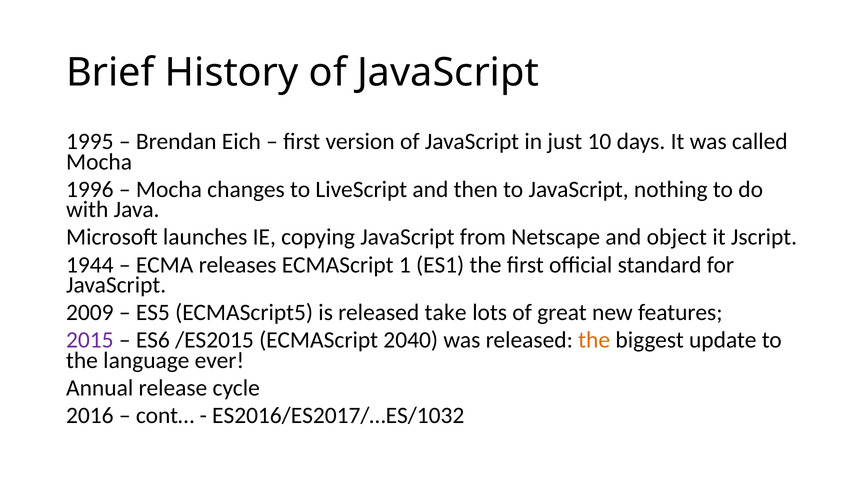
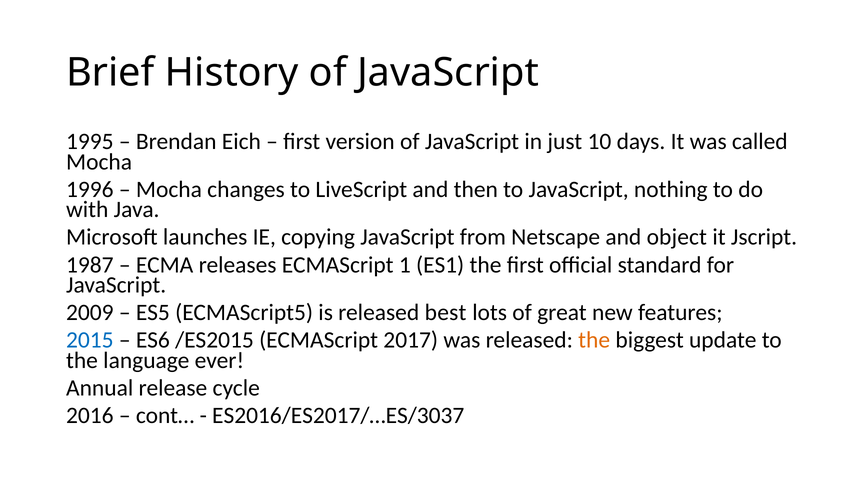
1944: 1944 -> 1987 (90, 265)
take: take -> best (446, 312)
2015 colour: purple -> blue (90, 340)
2040: 2040 -> 2017 (411, 340)
ES2016/ES2017/…ES/1032: ES2016/ES2017/…ES/1032 -> ES2016/ES2017/…ES/3037 (338, 415)
